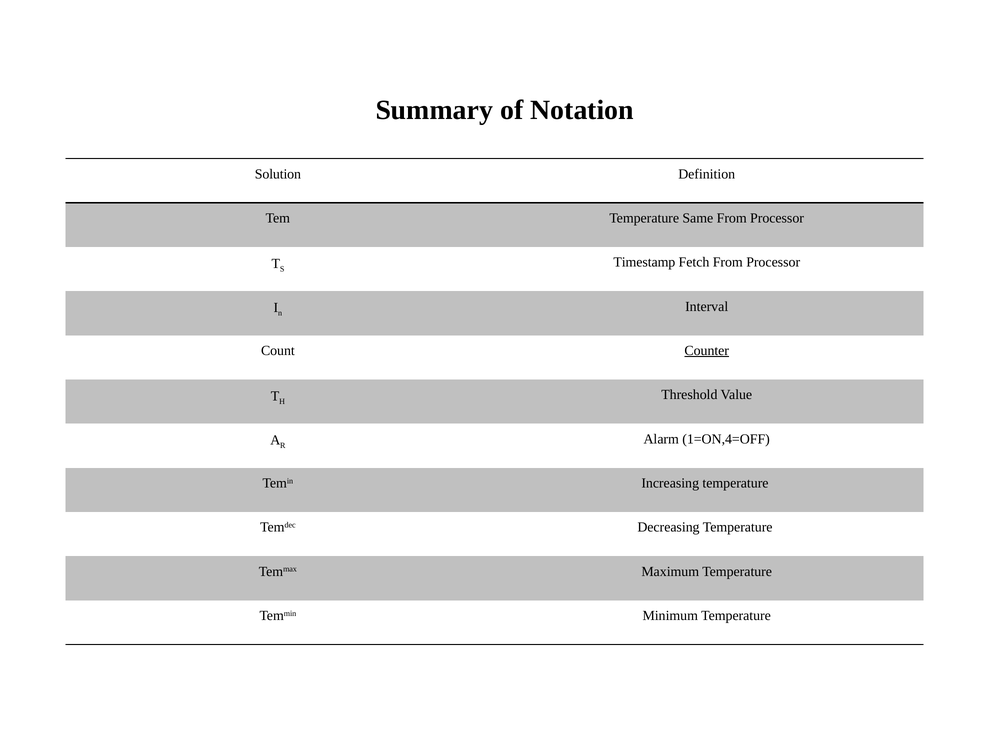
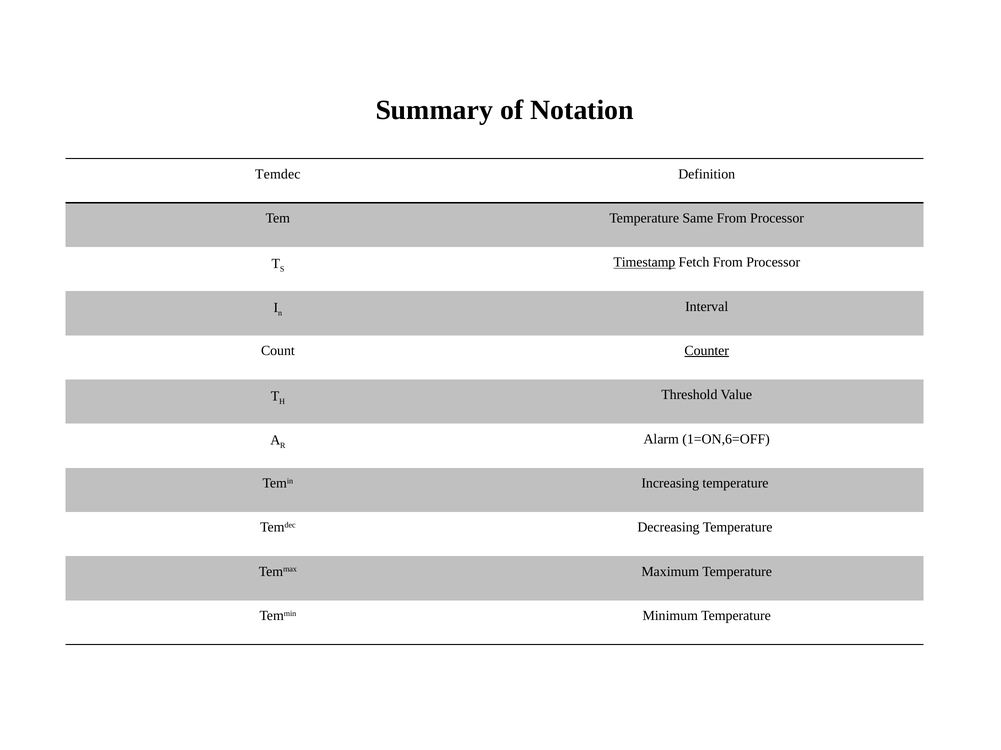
Solution: Solution -> Temdec (278, 174)
Timestamp underline: none -> present (644, 263)
1=ON,4=OFF: 1=ON,4=OFF -> 1=ON,6=OFF (726, 439)
